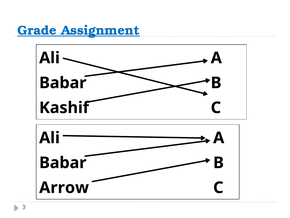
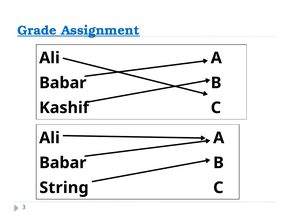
Arrow: Arrow -> String (64, 187)
